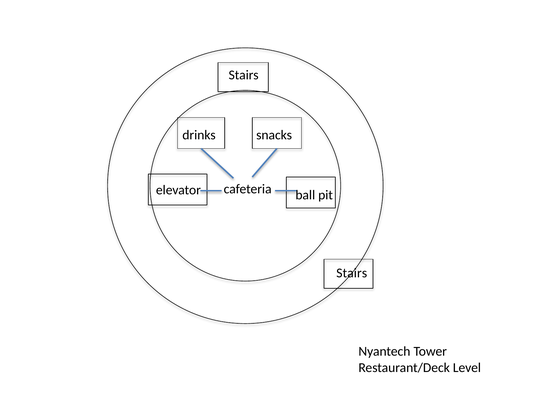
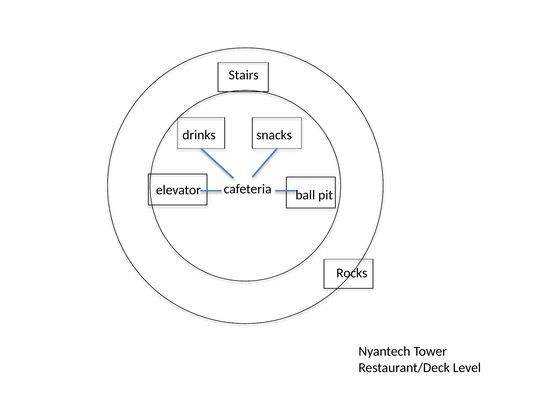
Stairs: Stairs -> Rocks (352, 273)
